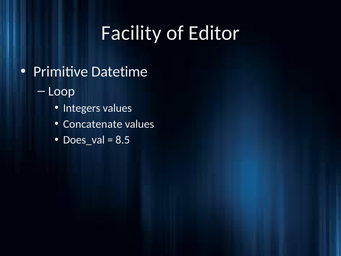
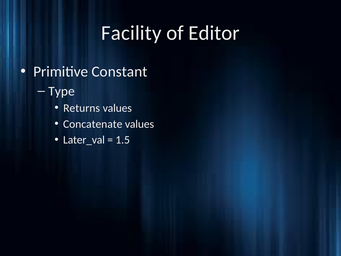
Datetime: Datetime -> Constant (119, 72)
Loop: Loop -> Type (61, 91)
Integers: Integers -> Returns (82, 108)
Does_val: Does_val -> Later_val (84, 140)
8.5: 8.5 -> 1.5 (123, 140)
